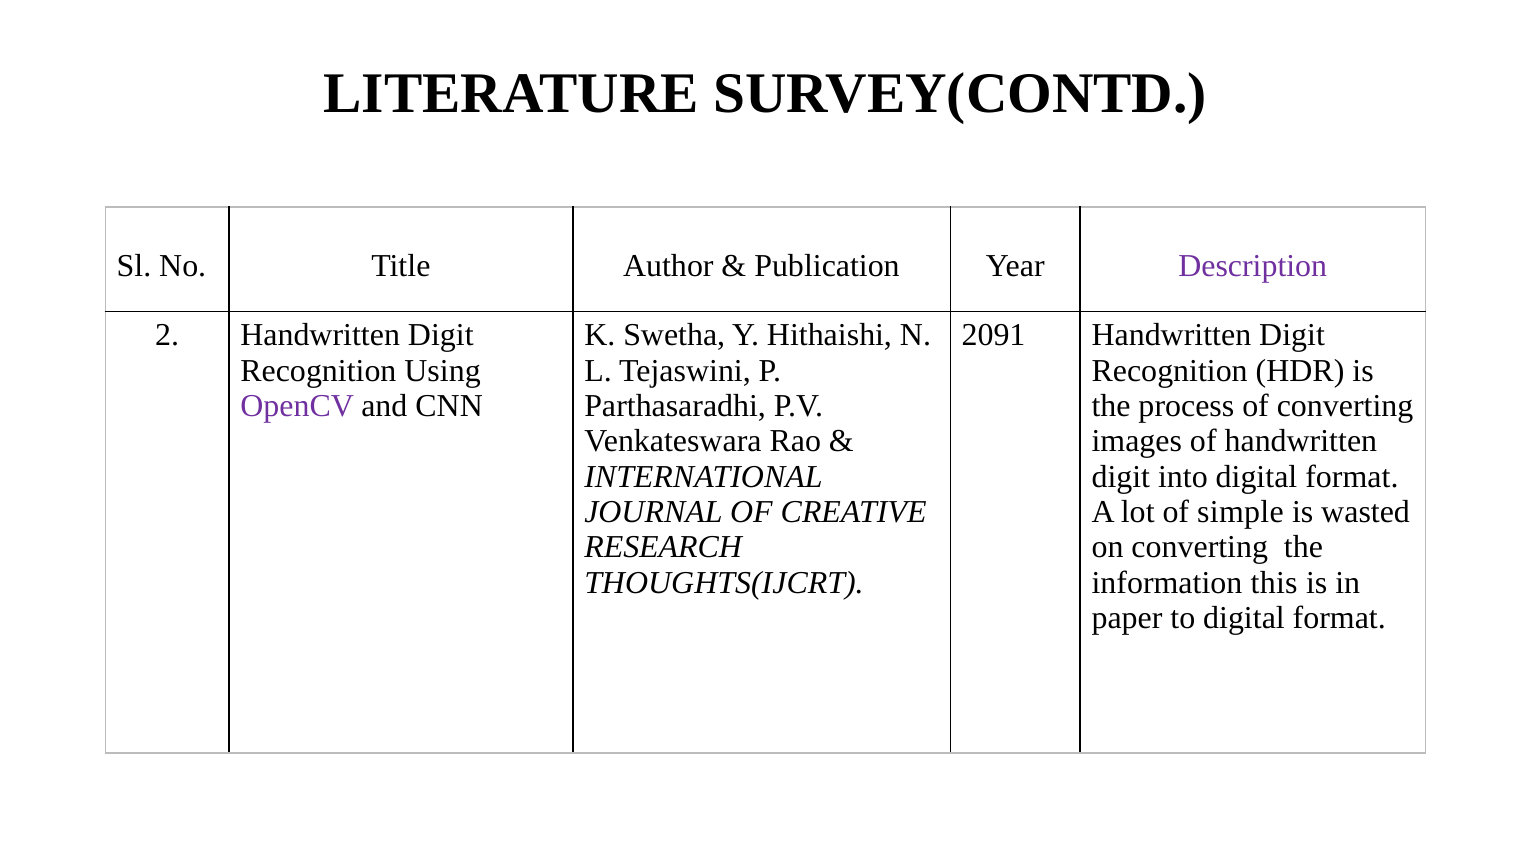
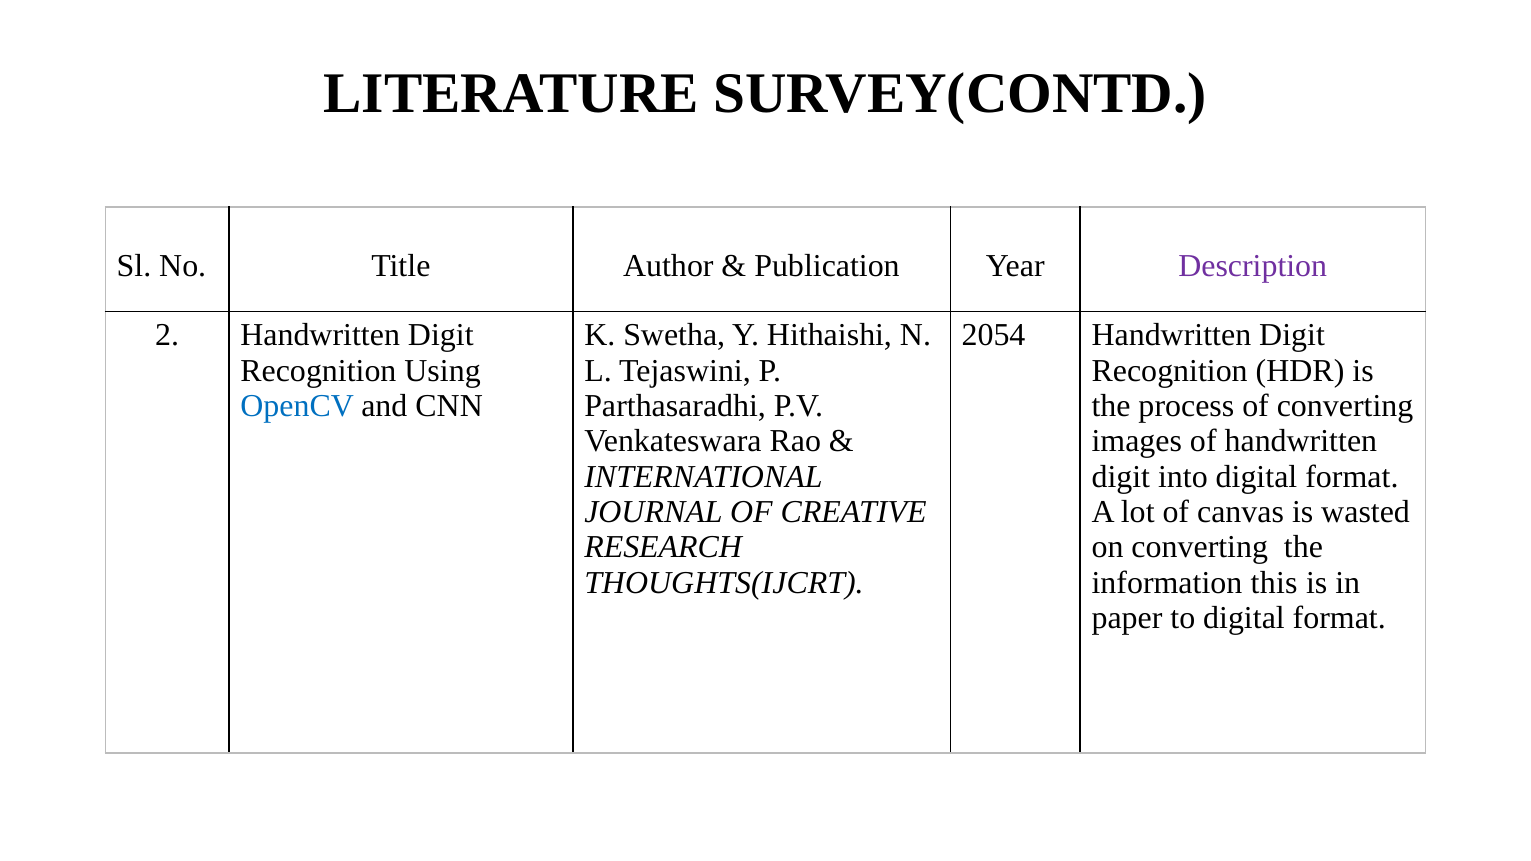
2091: 2091 -> 2054 (994, 335)
OpenCV colour: purple -> blue (297, 406)
simple: simple -> canvas (1241, 512)
